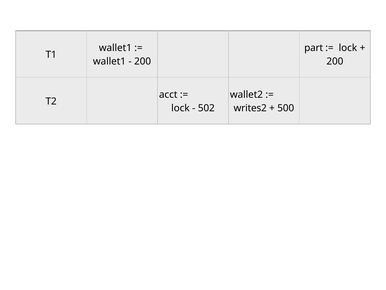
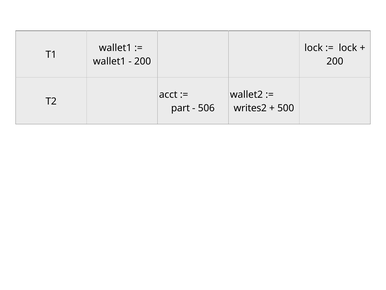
part: part -> lock (314, 48)
lock: lock -> part (180, 108)
502: 502 -> 506 (206, 108)
